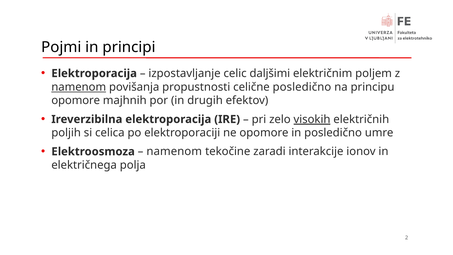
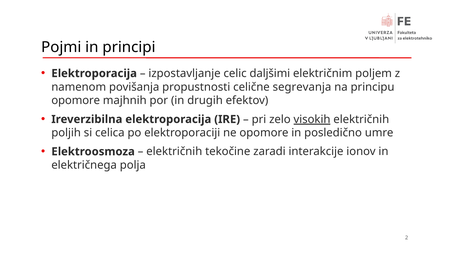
namenom underline: present -> none (79, 87)
celične posledično: posledično -> segrevanja (302, 87)
namenom: namenom -> električnih (174, 151)
